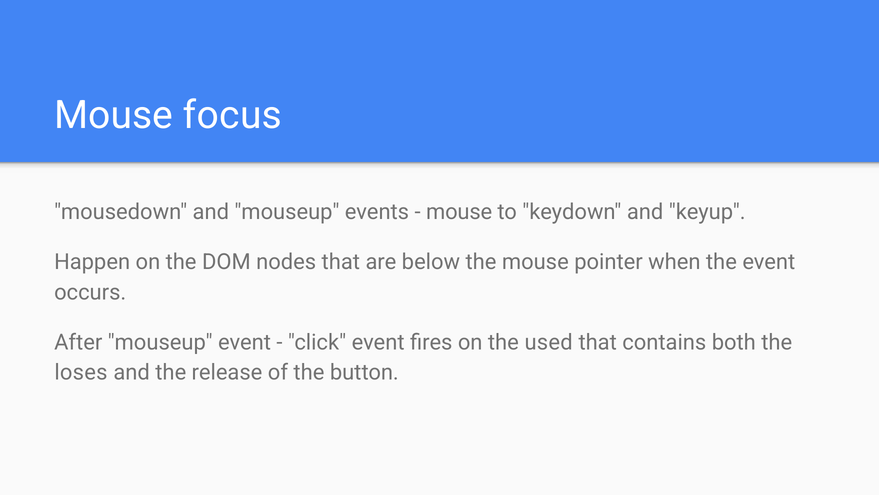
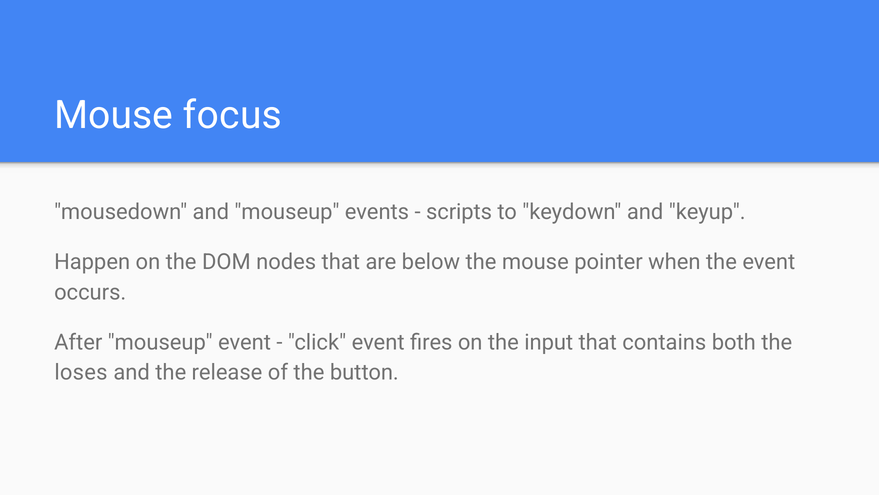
mouse: mouse -> scripts (459, 212)
used: used -> input (549, 342)
